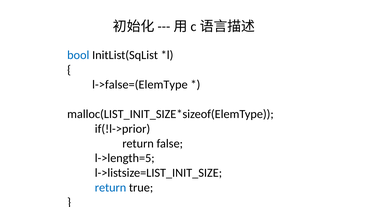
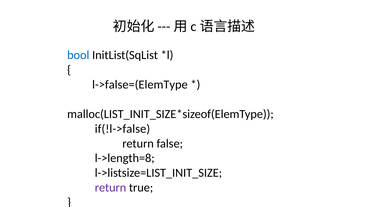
if(!l->prior: if(!l->prior -> if(!l->false (122, 129)
l->length=5: l->length=5 -> l->length=8 (125, 158)
return colour: blue -> purple (110, 188)
